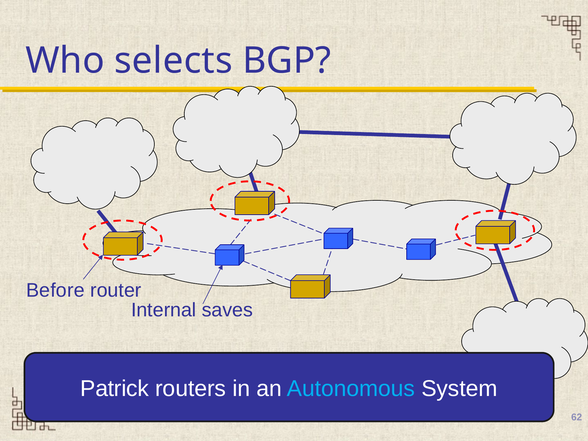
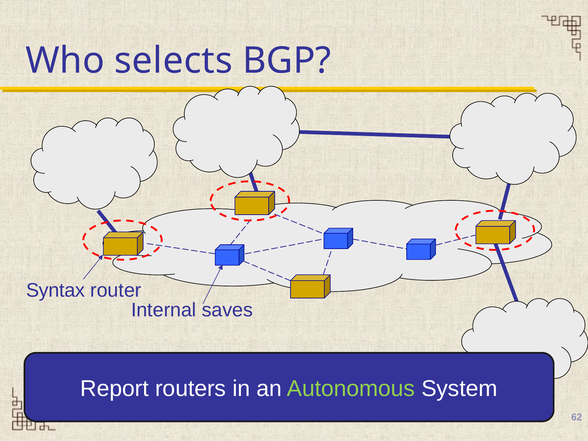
Before: Before -> Syntax (56, 290)
Patrick: Patrick -> Report (115, 389)
Autonomous colour: light blue -> light green (351, 389)
